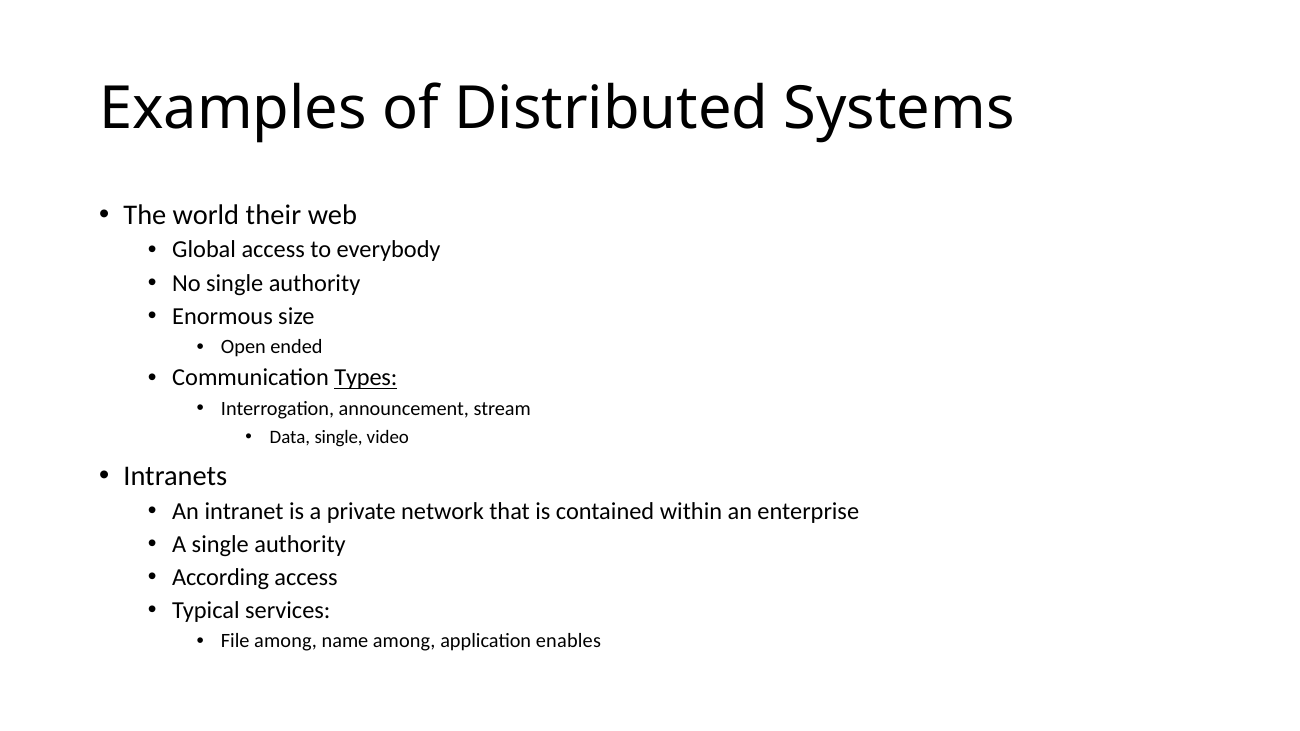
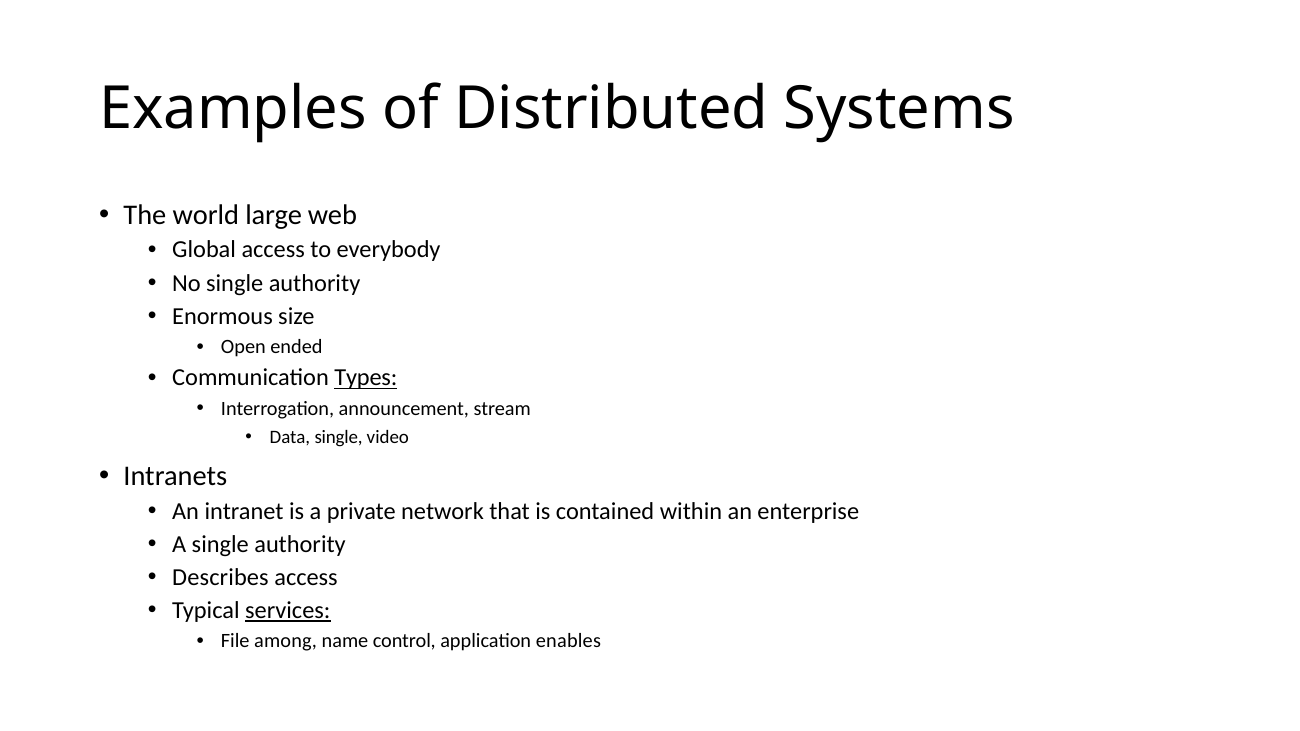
their: their -> large (274, 215)
According: According -> Describes (220, 577)
services underline: none -> present (288, 611)
name among: among -> control (404, 641)
